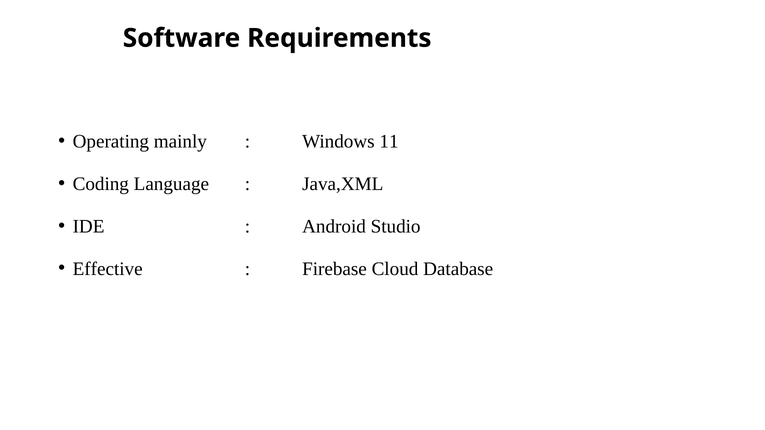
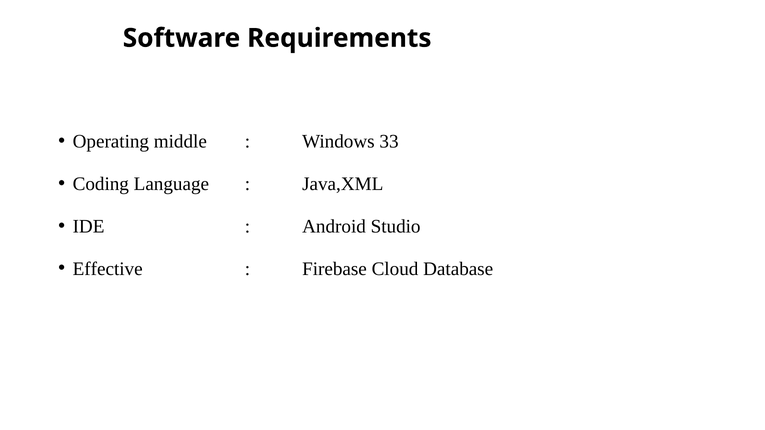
mainly: mainly -> middle (180, 142)
11: 11 -> 33 (389, 142)
